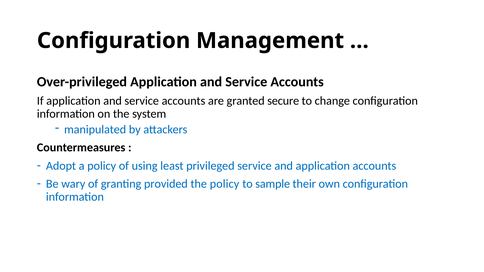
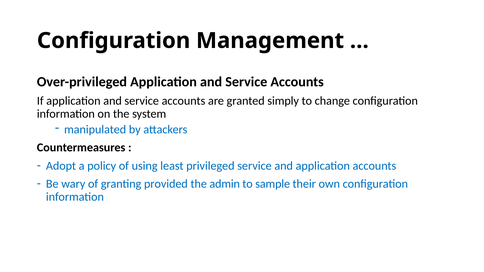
secure: secure -> simply (283, 101)
the policy: policy -> admin (225, 184)
